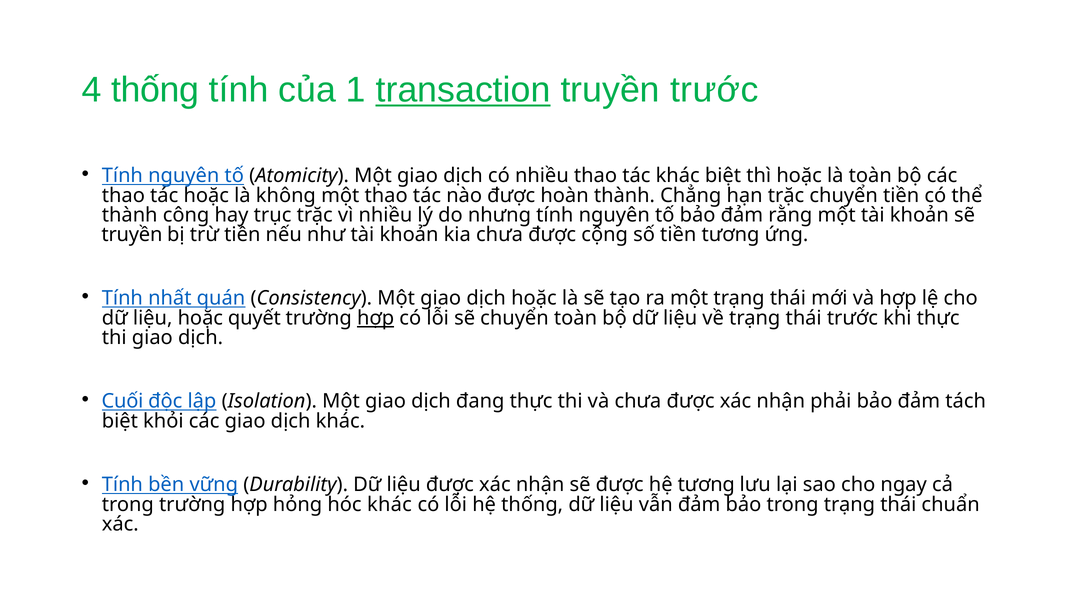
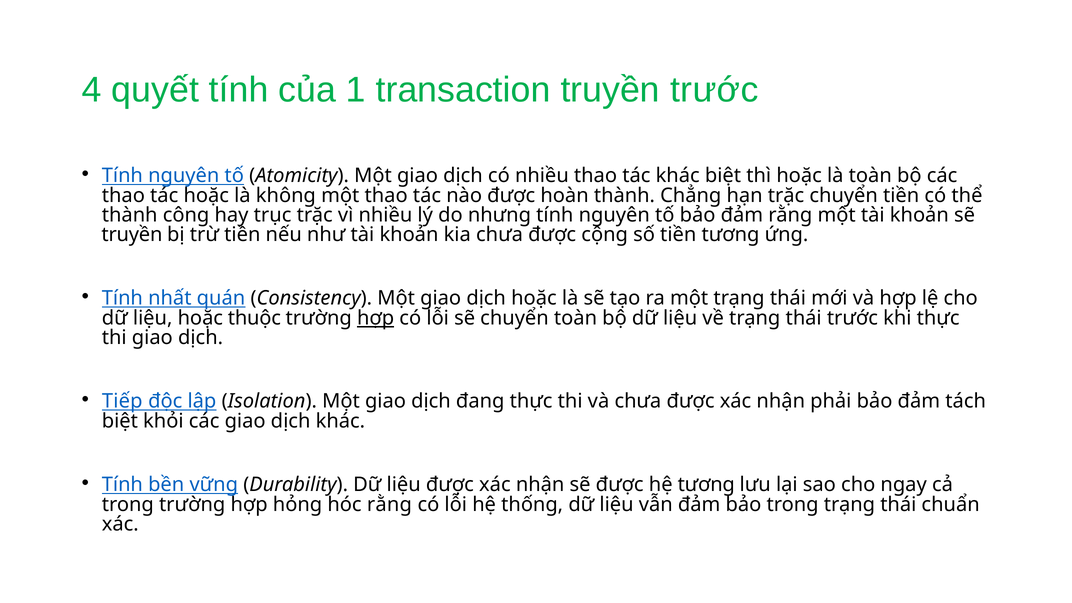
4 thống: thống -> quyết (155, 90)
transaction underline: present -> none (463, 90)
quyết: quyết -> thuộc (254, 318)
Cuối: Cuối -> Tiếp (122, 401)
hóc khác: khác -> rằng (389, 505)
